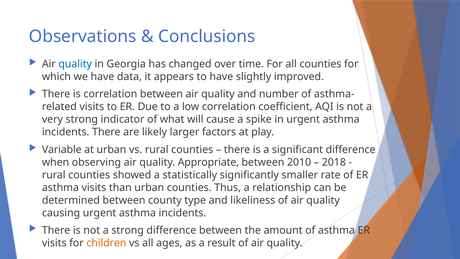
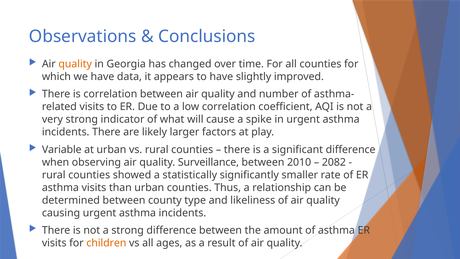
quality colour: blue -> orange (75, 64)
Appropriate: Appropriate -> Surveillance (208, 162)
2018: 2018 -> 2082 (334, 162)
